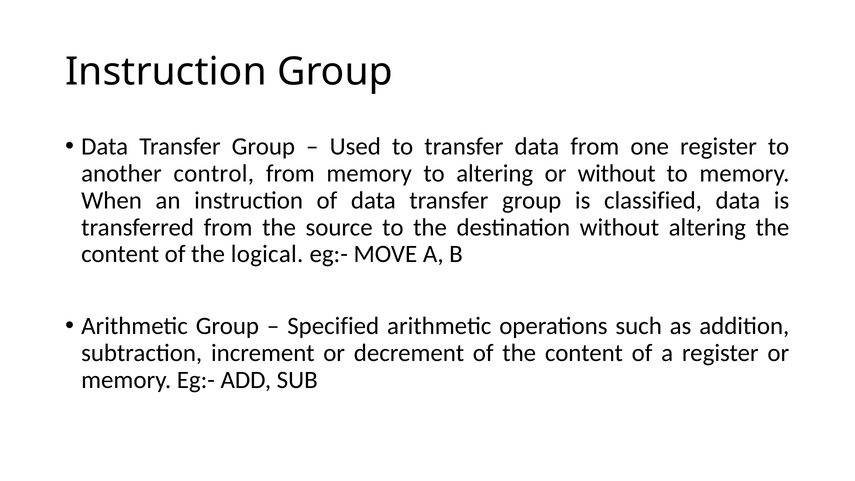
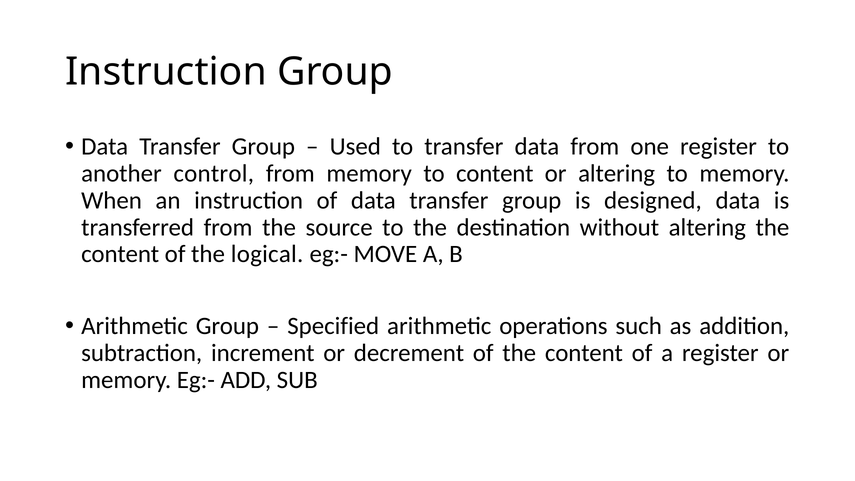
to altering: altering -> content (495, 173)
or without: without -> altering (617, 173)
classified: classified -> designed (653, 200)
